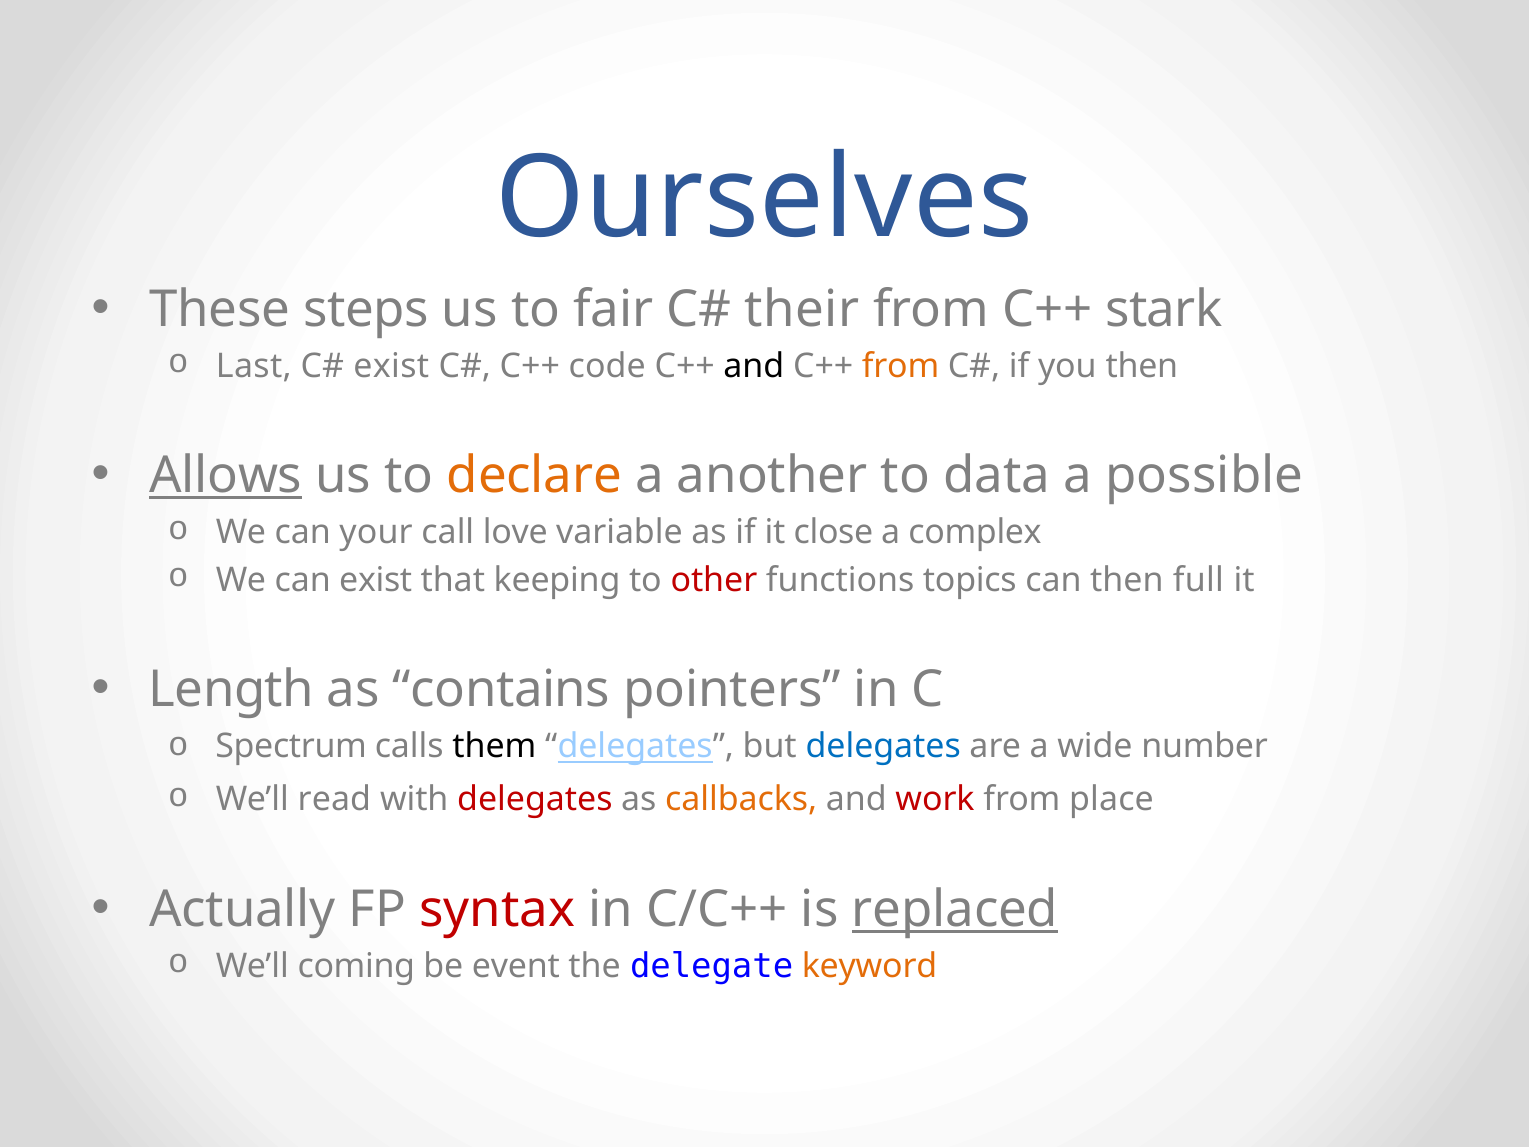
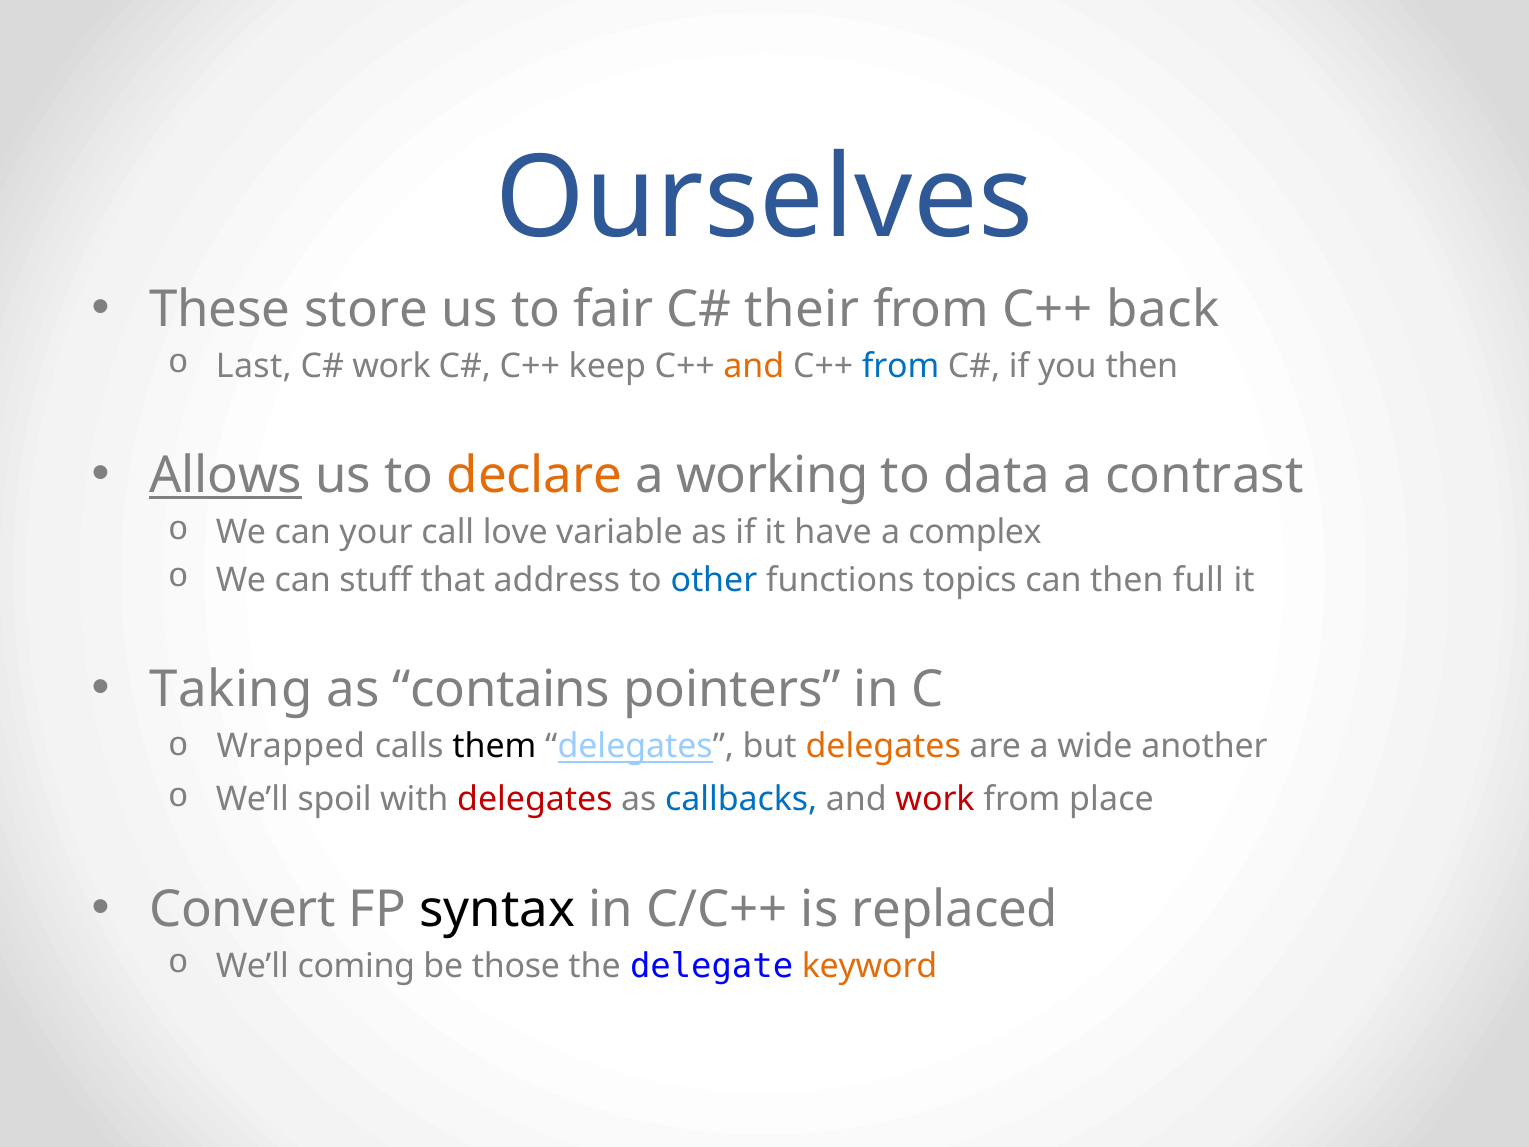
steps: steps -> store (366, 309)
stark: stark -> back (1163, 309)
exist: exist -> work (392, 366)
code: code -> keep (607, 366)
and colour: black -> orange (754, 366)
from colour: orange -> blue (901, 366)
another: another -> working (772, 476)
possible: possible -> contrast (1204, 476)
close: close -> have (833, 532)
can exist: exist -> stuff (376, 580)
keeping: keeping -> address (557, 580)
other colour: red -> blue (714, 580)
Length: Length -> Taking (231, 690)
Spectrum: Spectrum -> Wrapped (291, 746)
delegates colour: blue -> orange (883, 746)
number: number -> another (1205, 746)
read: read -> spoil (335, 799)
callbacks colour: orange -> blue (741, 799)
Actually: Actually -> Convert (242, 909)
syntax colour: red -> black (497, 909)
replaced underline: present -> none (955, 909)
event: event -> those (516, 966)
